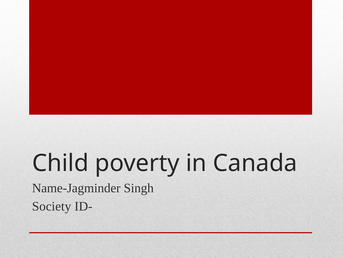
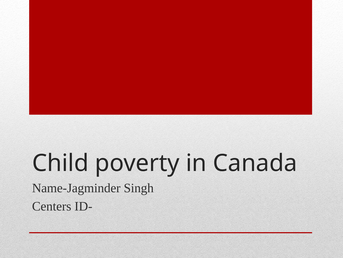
Society: Society -> Centers (52, 206)
